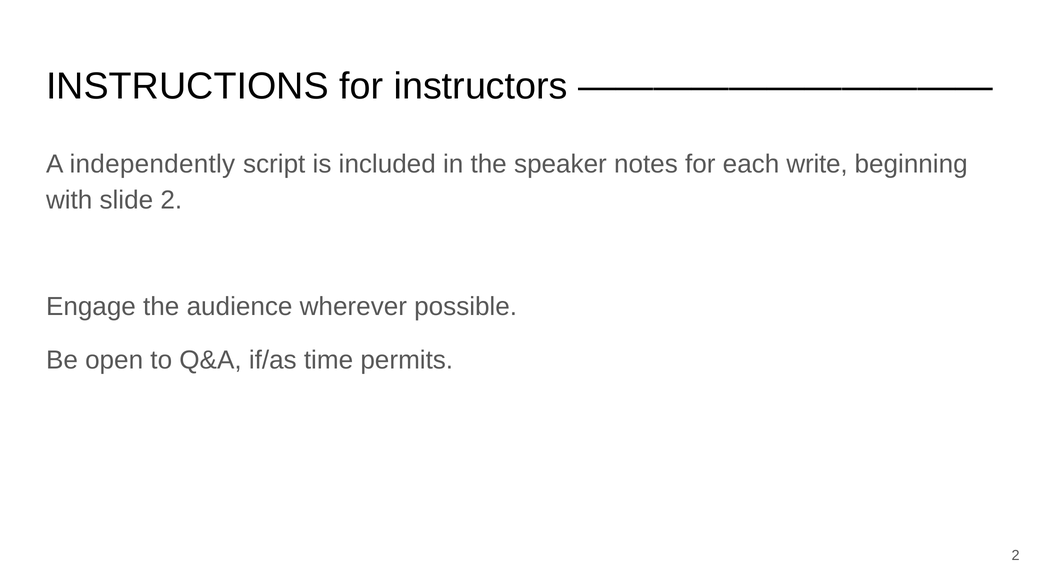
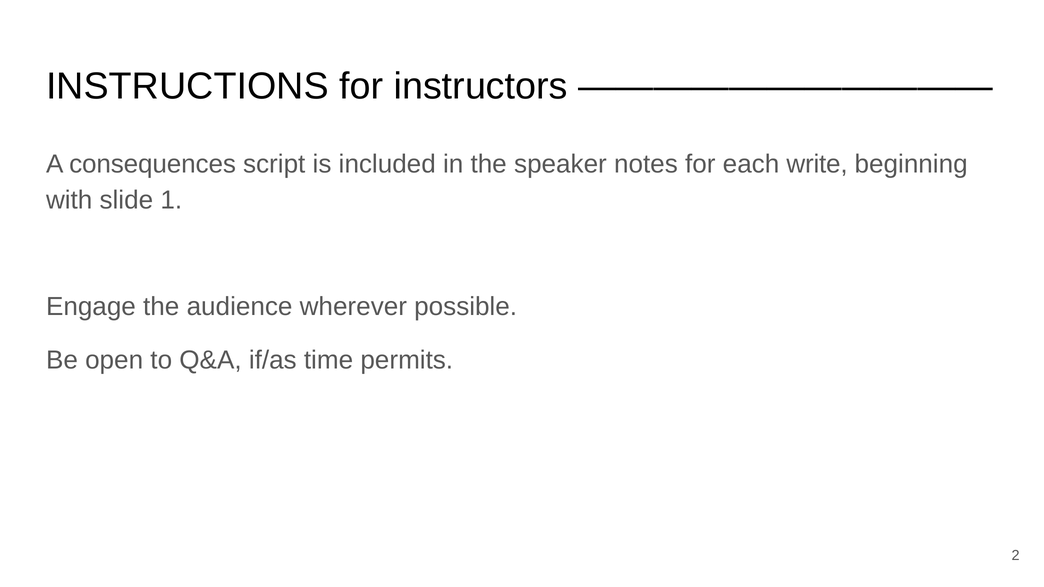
independently: independently -> consequences (153, 164)
slide 2: 2 -> 1 (171, 200)
